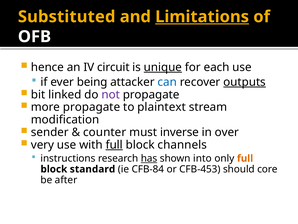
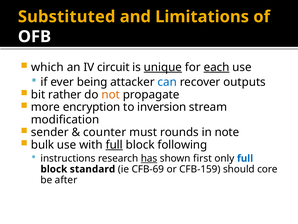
Limitations underline: present -> none (202, 17)
hence: hence -> which (47, 67)
each underline: none -> present (217, 67)
outputs underline: present -> none (245, 82)
linked: linked -> rather (65, 94)
not colour: purple -> orange (111, 94)
more propagate: propagate -> encryption (92, 107)
plaintext: plaintext -> inversion (162, 107)
inverse: inverse -> rounds (179, 132)
over: over -> note (227, 132)
very: very -> bulk (43, 144)
channels: channels -> following (182, 144)
into: into -> first (203, 158)
full colour: orange -> blue (245, 158)
CFB-84: CFB-84 -> CFB-69 (148, 169)
CFB-453: CFB-453 -> CFB-159 (200, 169)
